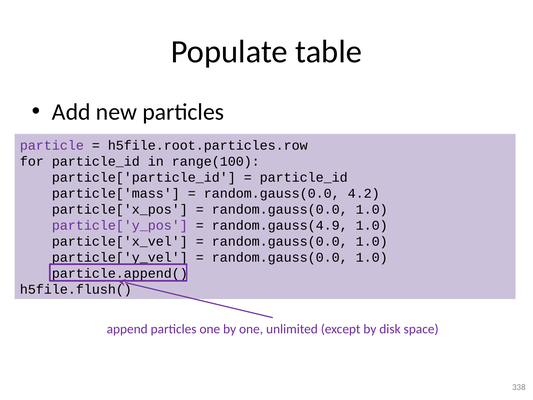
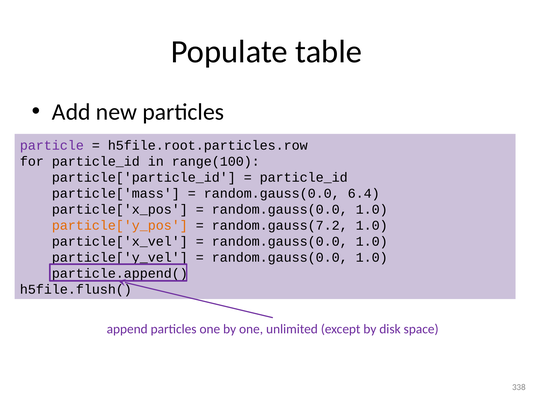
4.2: 4.2 -> 6.4 (364, 193)
particle['y_pos colour: purple -> orange (120, 225)
random.gauss(4.9: random.gauss(4.9 -> random.gauss(7.2 (280, 225)
